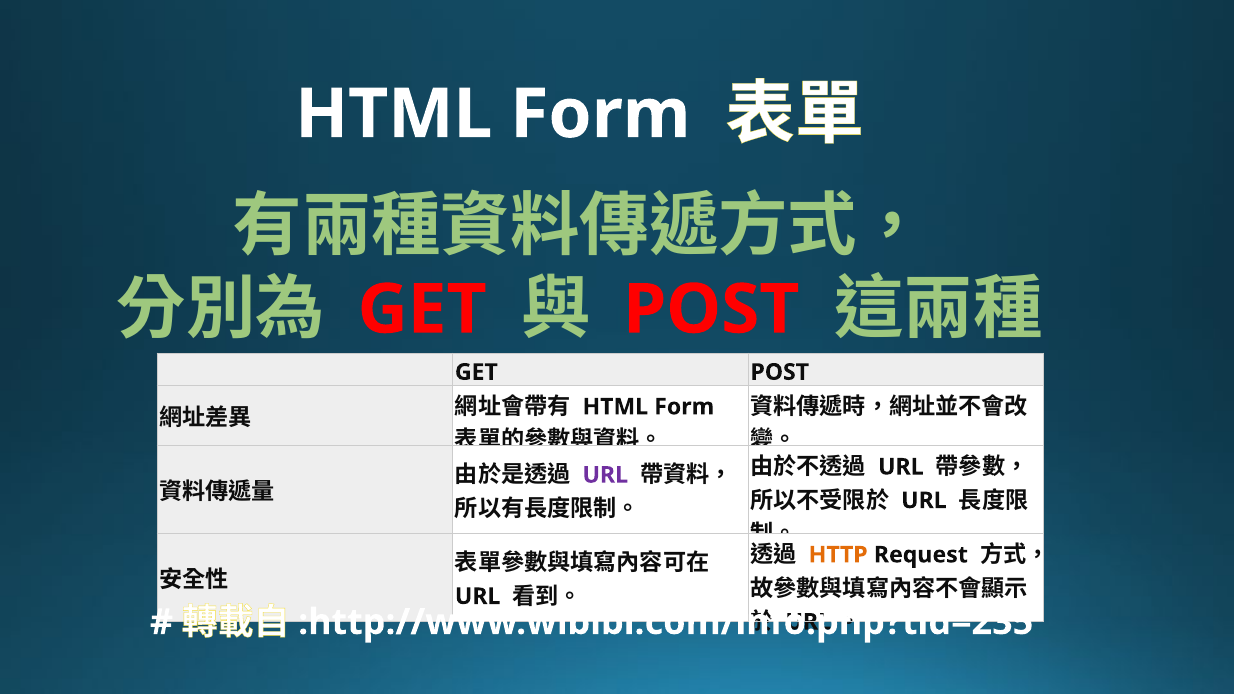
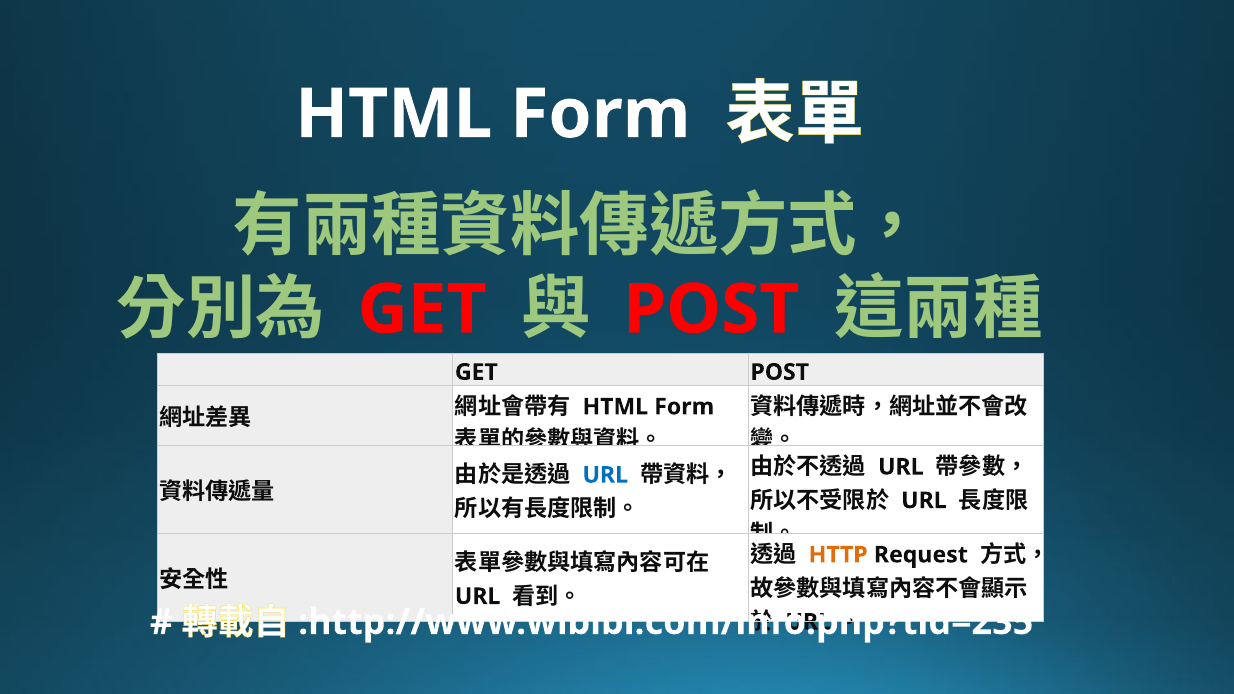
URL colour: purple -> blue (605, 475)
